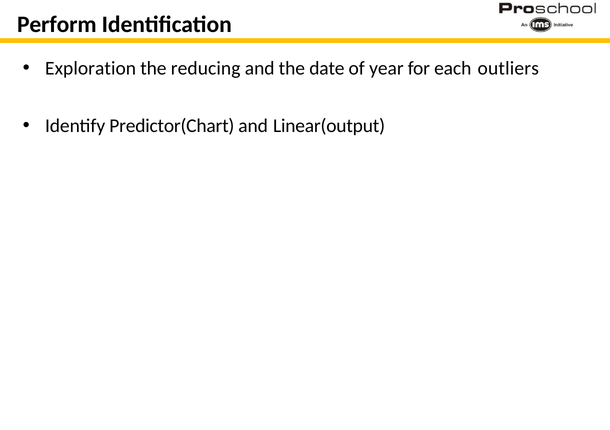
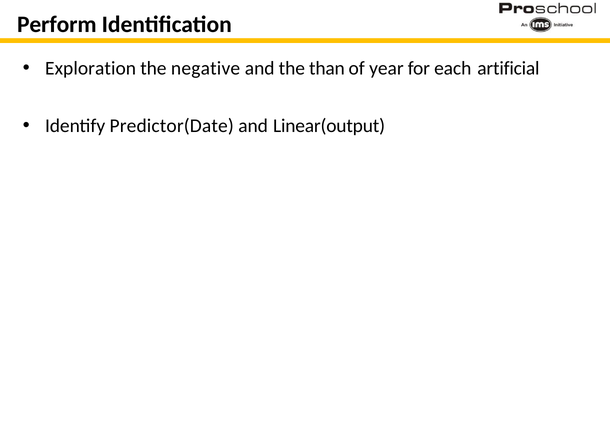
reducing: reducing -> negative (206, 68)
date: date -> than (327, 68)
outliers: outliers -> artificial (508, 68)
Predictor(Chart: Predictor(Chart -> Predictor(Date (172, 126)
